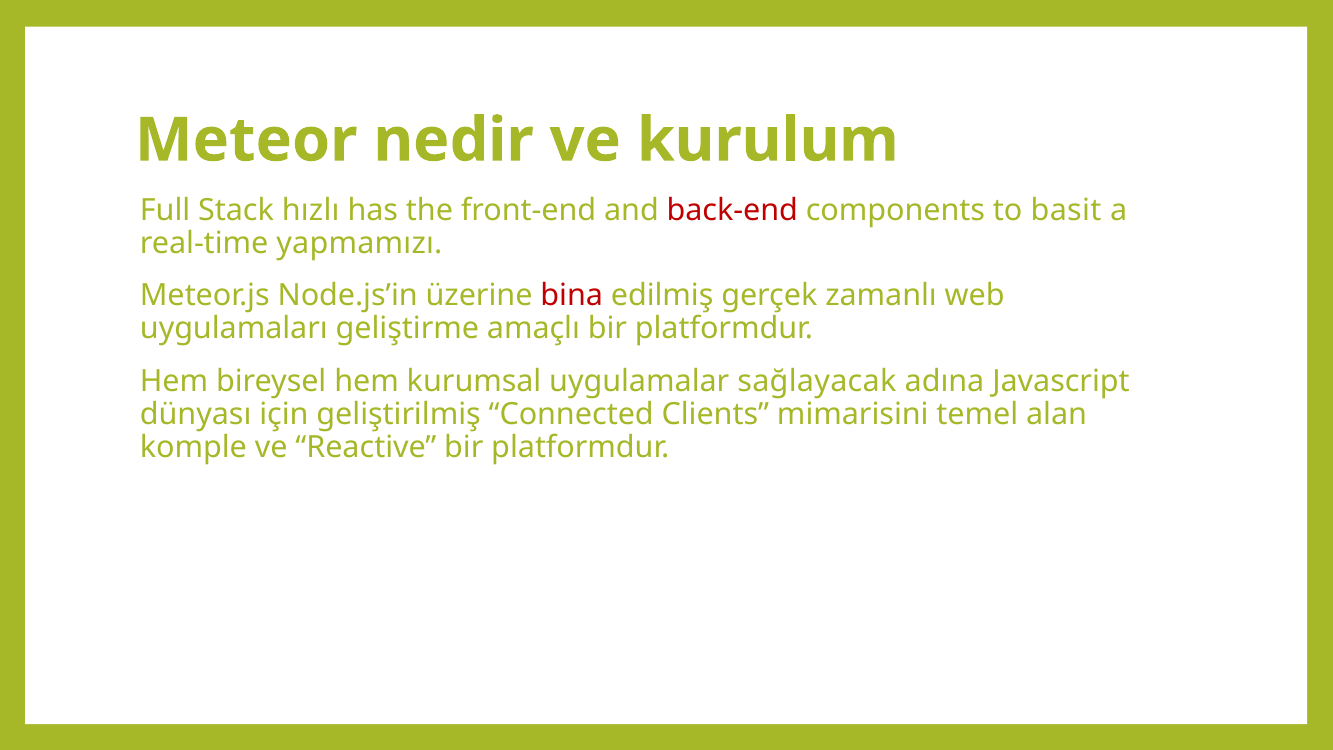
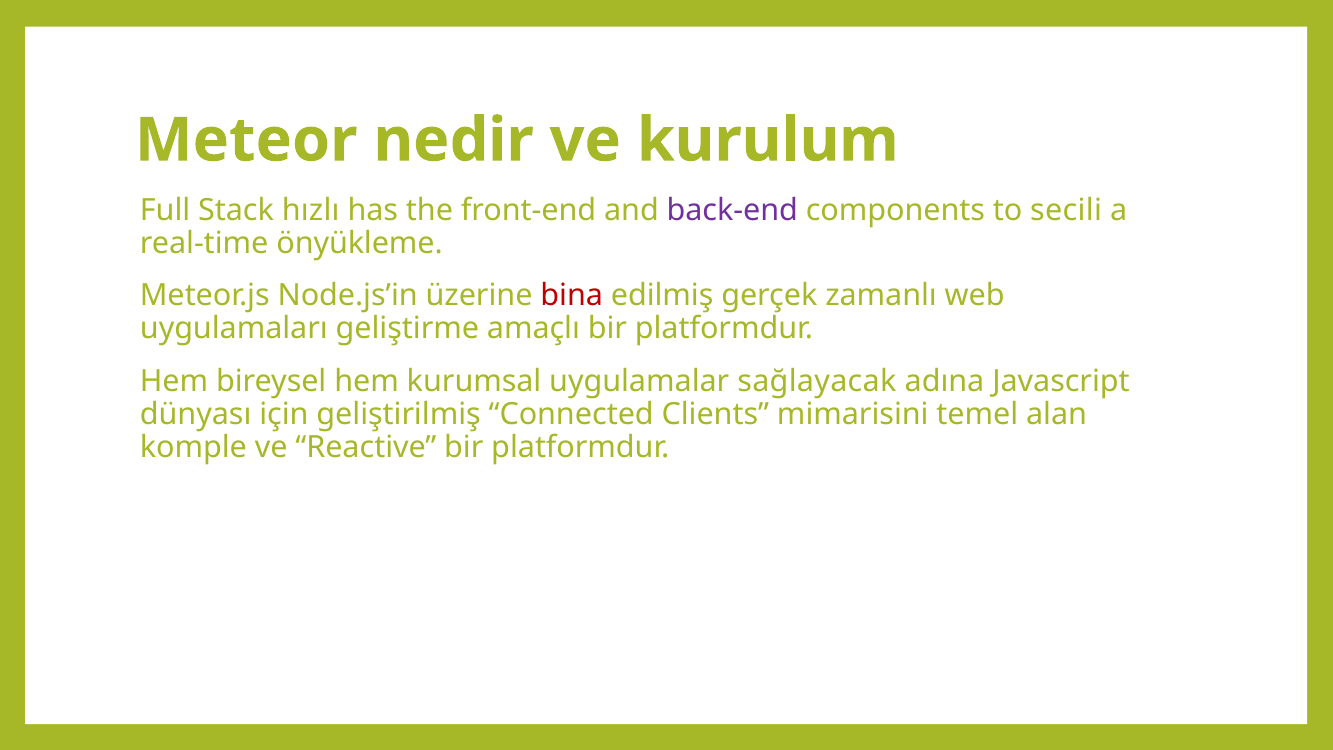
back-end colour: red -> purple (732, 210)
basit: basit -> secili (1066, 210)
yapmamızı: yapmamızı -> önyükleme (360, 243)
